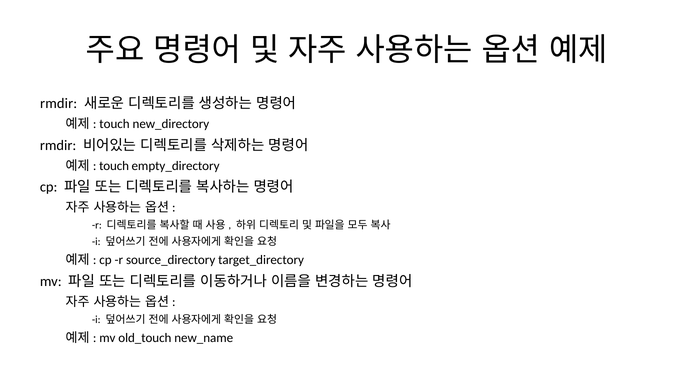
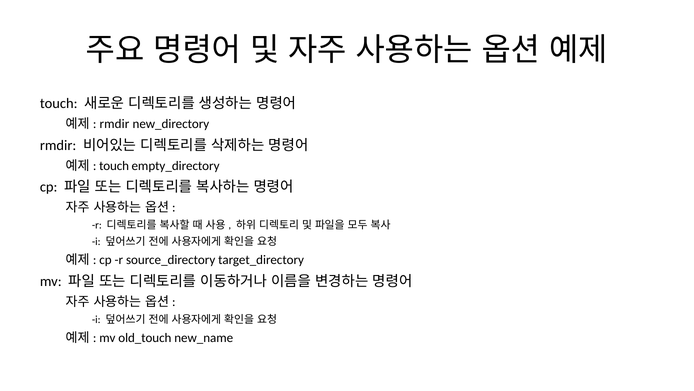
rmdir: rmdir -> touch (59, 103)
touch: touch -> rmdir (114, 124)
